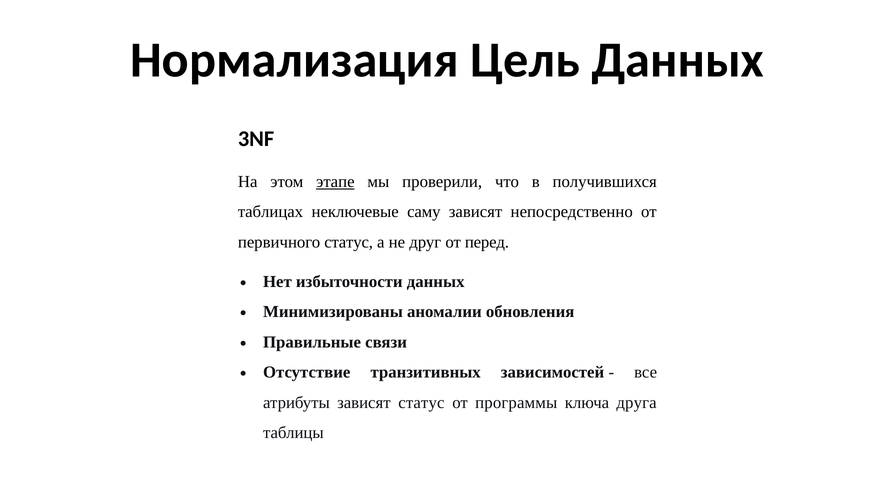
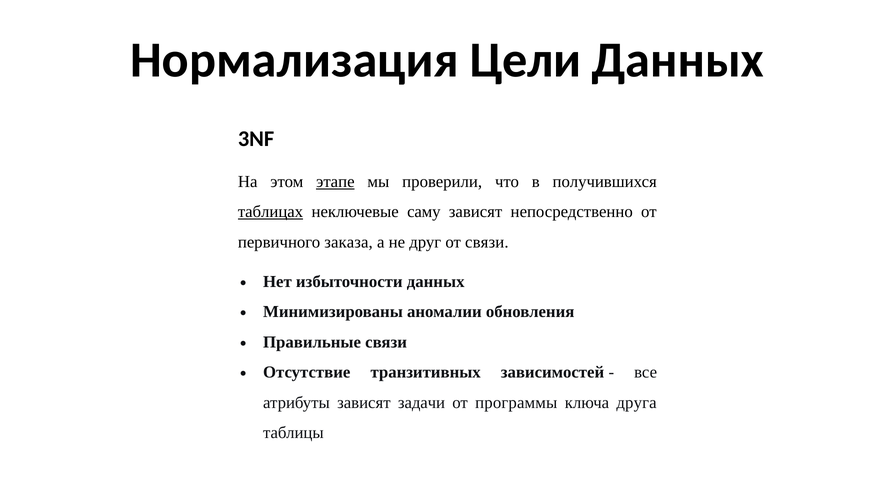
Цель: Цель -> Цели (525, 60)
таблицах underline: none -> present (271, 212)
первичного статус: статус -> заказа (349, 242)
от перед: перед -> связи (487, 242)
зависят статус: статус -> задачи (422, 402)
